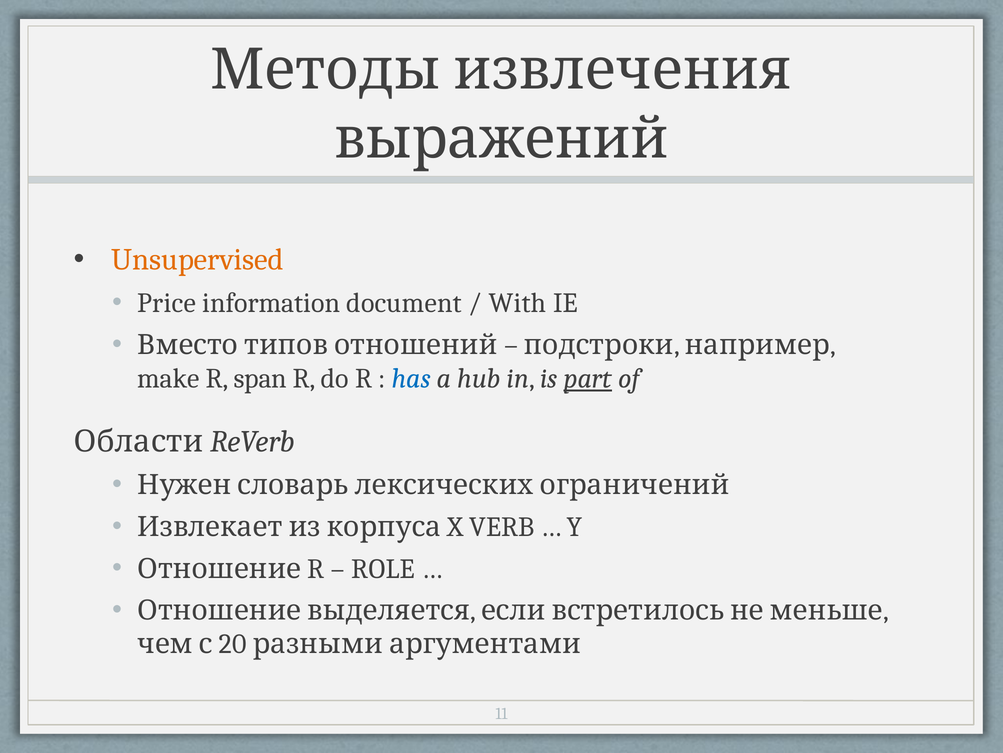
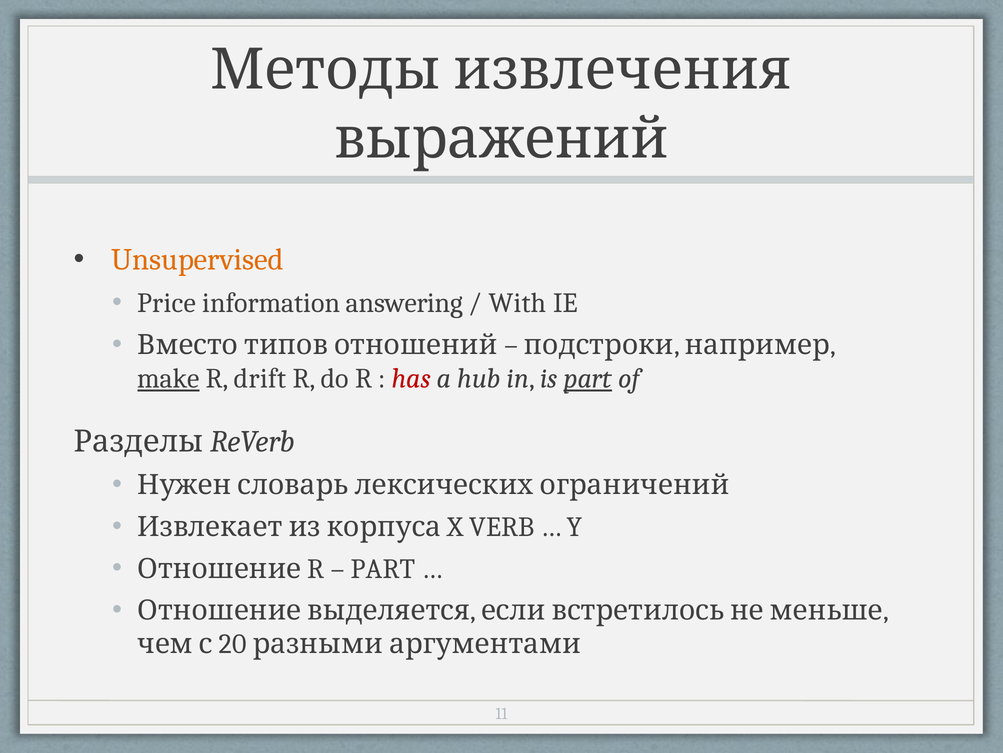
document: document -> answering (404, 303)
make underline: none -> present (168, 378)
span: span -> drift (260, 378)
has colour: blue -> red (411, 378)
Области: Области -> Разделы (139, 441)
ROLE: ROLE -> PART (383, 568)
